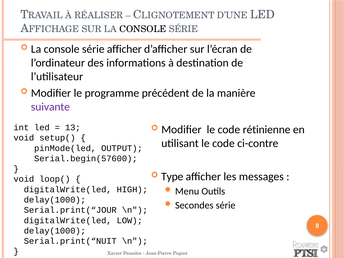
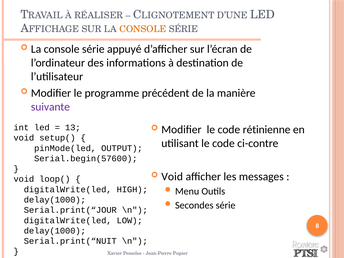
CONSOLE colour: black -> orange (143, 29)
série afficher: afficher -> appuyé (124, 49)
Type: Type -> Void (172, 177)
